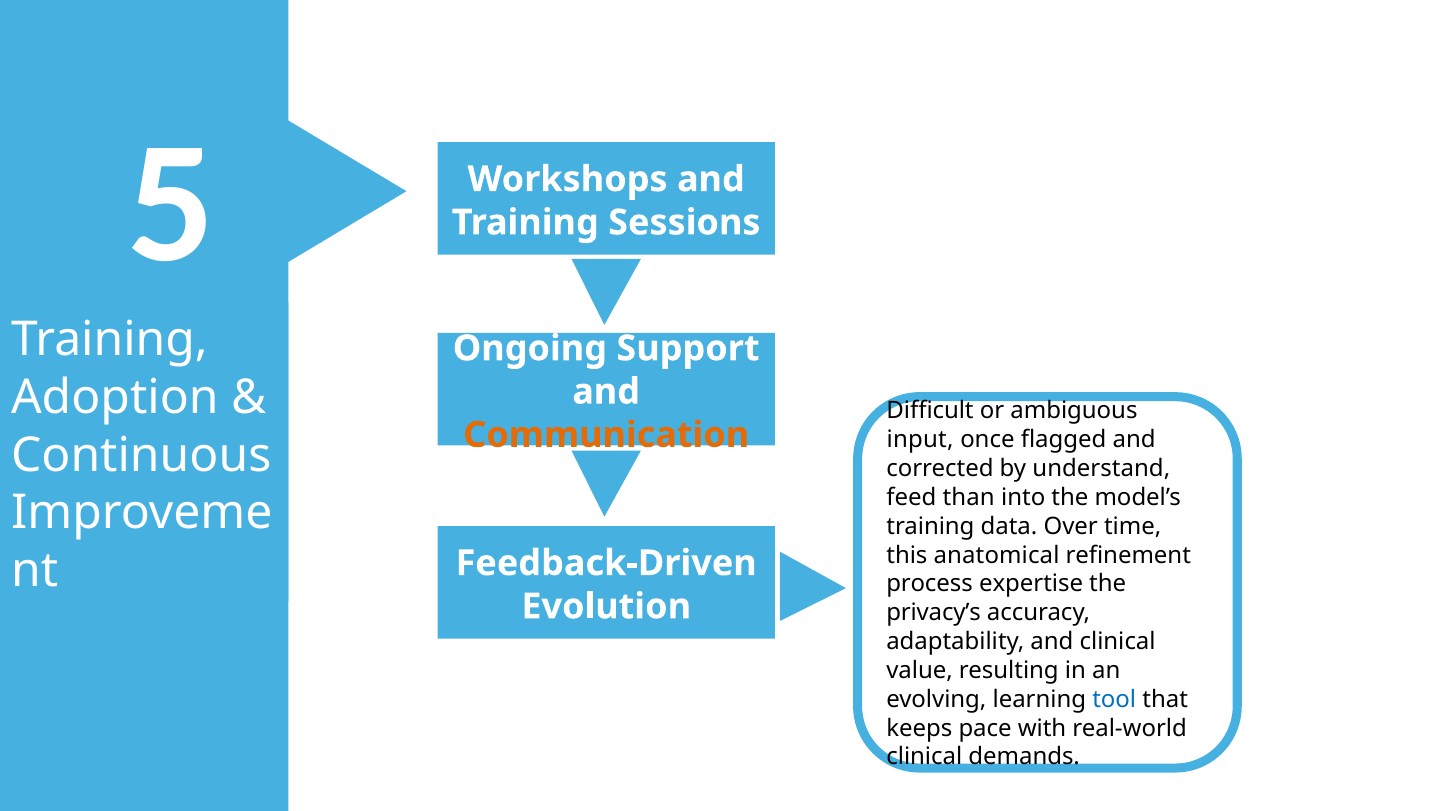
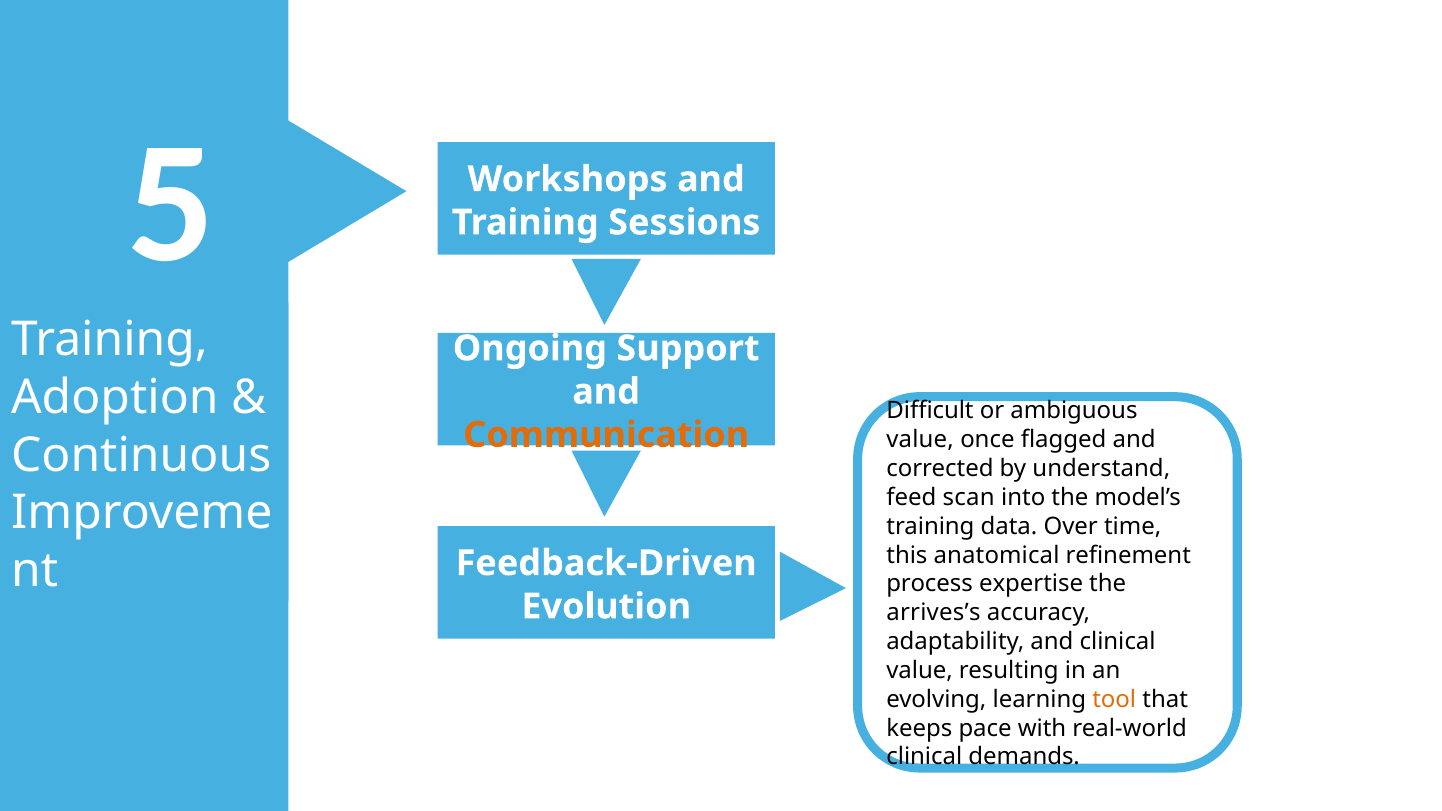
input: input -> value (920, 440)
than: than -> scan (969, 498)
privacy’s: privacy’s -> arrives’s (933, 613)
tool colour: blue -> orange (1114, 699)
